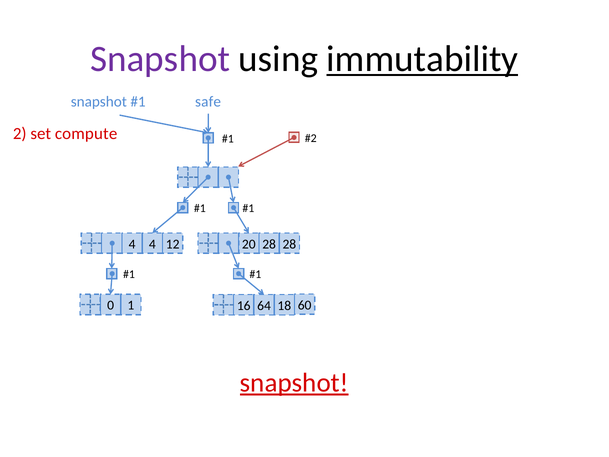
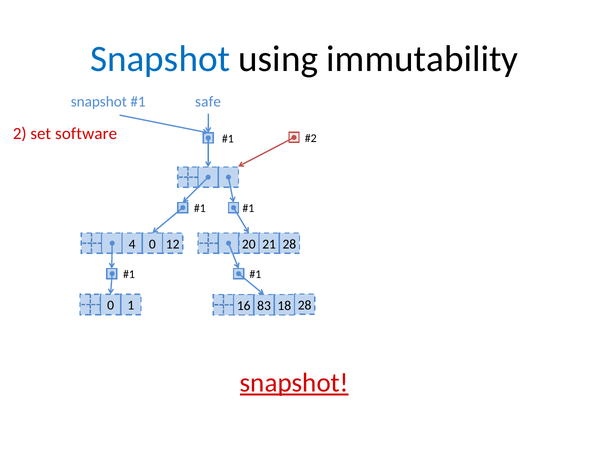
Snapshot colour: purple -> blue (160, 59)
immutability underline: present -> none (422, 59)
compute: compute -> software (86, 134)
4 4: 4 -> 0 (152, 244)
20 28: 28 -> 21 (269, 244)
64: 64 -> 83 (264, 306)
18 60: 60 -> 28 (305, 305)
